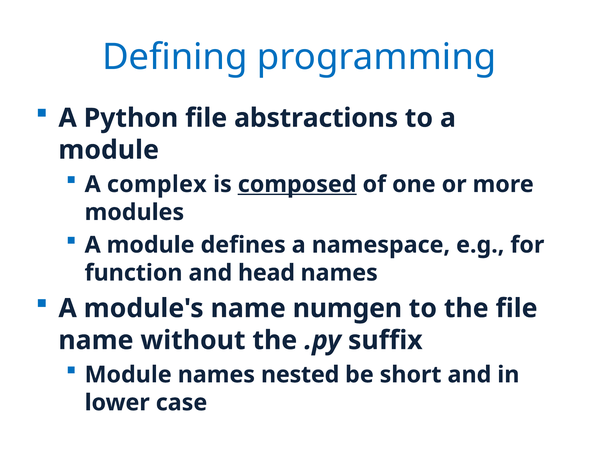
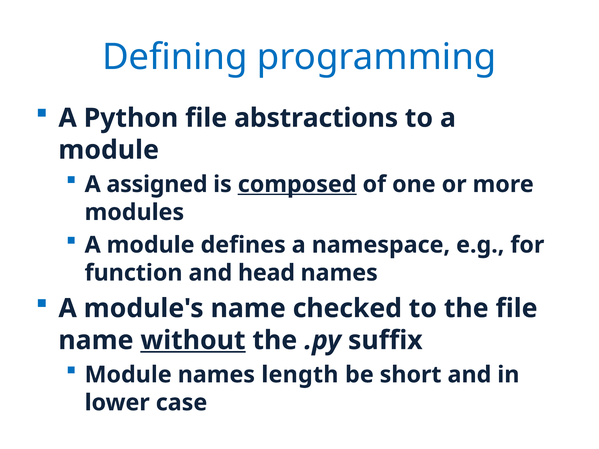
complex: complex -> assigned (157, 184)
numgen: numgen -> checked (347, 309)
without underline: none -> present (193, 340)
nested: nested -> length (300, 375)
